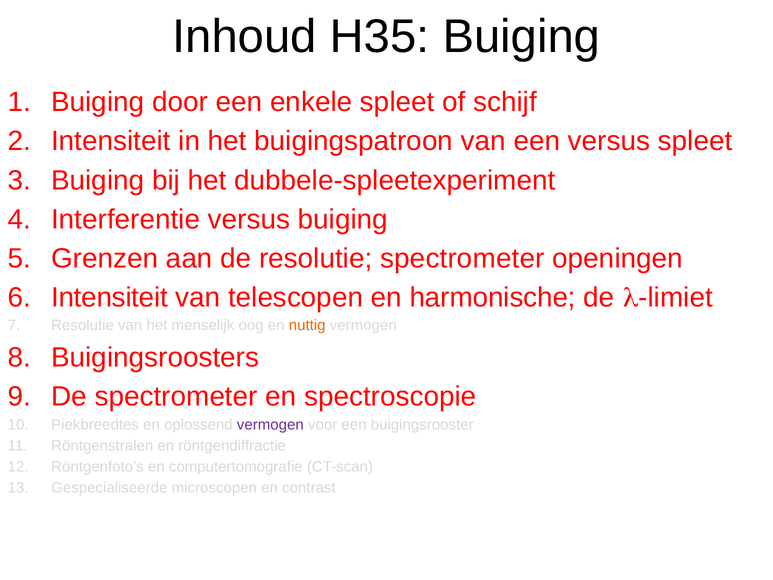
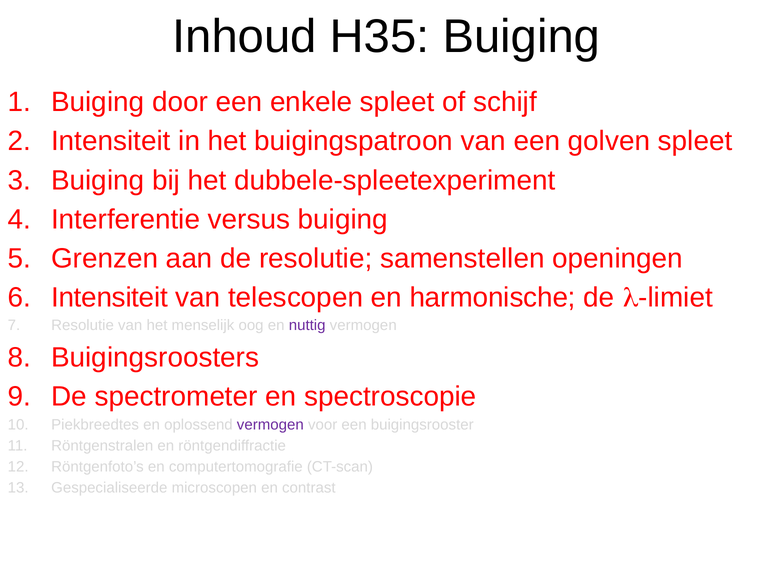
een versus: versus -> golven (609, 141)
resolutie spectrometer: spectrometer -> samenstellen (462, 258)
nuttig colour: orange -> purple (307, 325)
